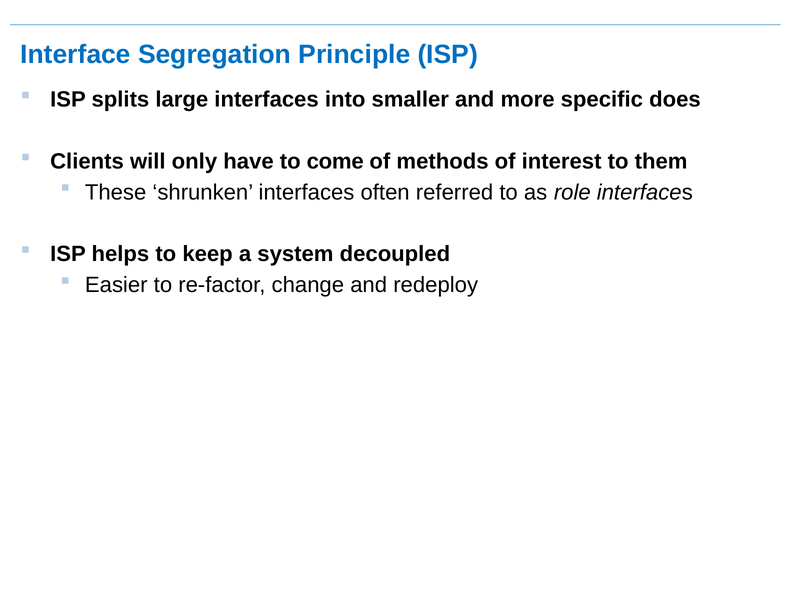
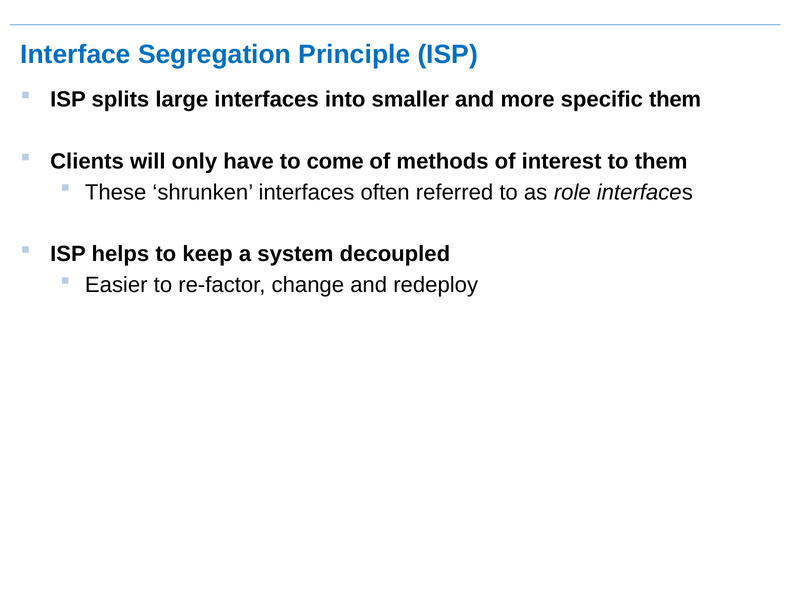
specific does: does -> them (675, 100)
